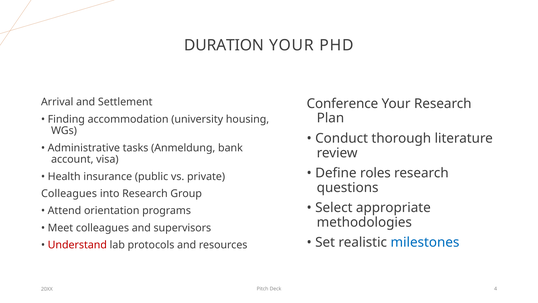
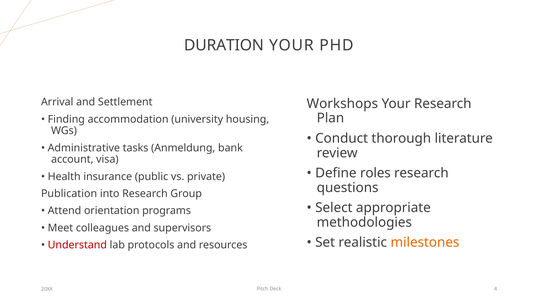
Conference: Conference -> Workshops (342, 104)
Colleagues: Colleagues -> Publication (69, 193)
milestones colour: blue -> orange (425, 242)
